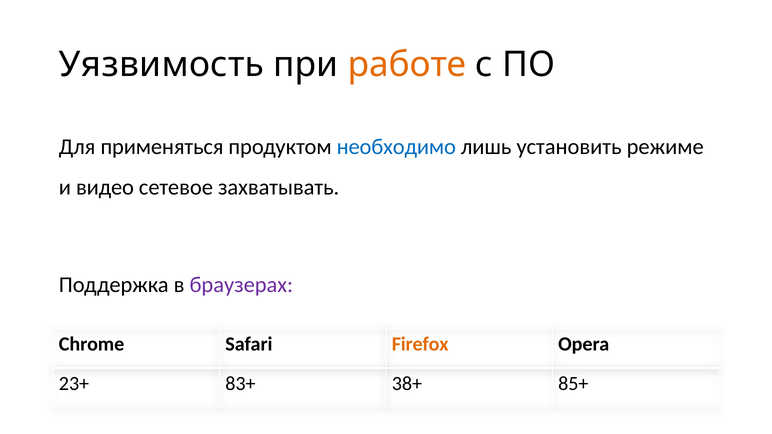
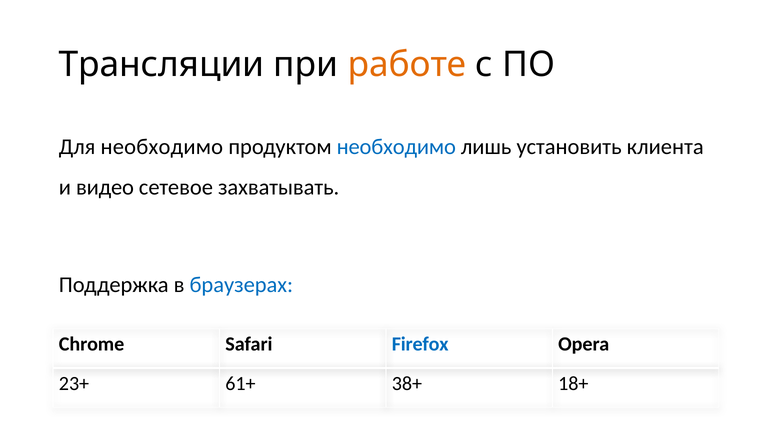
Уязвимость: Уязвимость -> Трансляции (162, 65)
Для применяться: применяться -> необходимо (162, 147)
режиме: режиме -> клиента (665, 147)
браузерах colour: purple -> blue (241, 285)
Firefox colour: orange -> blue (420, 344)
83+: 83+ -> 61+ (240, 384)
85+: 85+ -> 18+ (573, 384)
